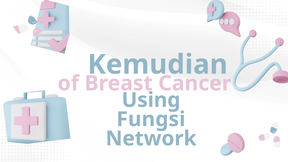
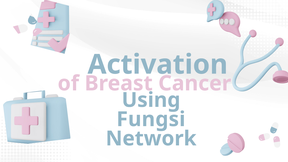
Kemudian: Kemudian -> Activation (158, 65)
